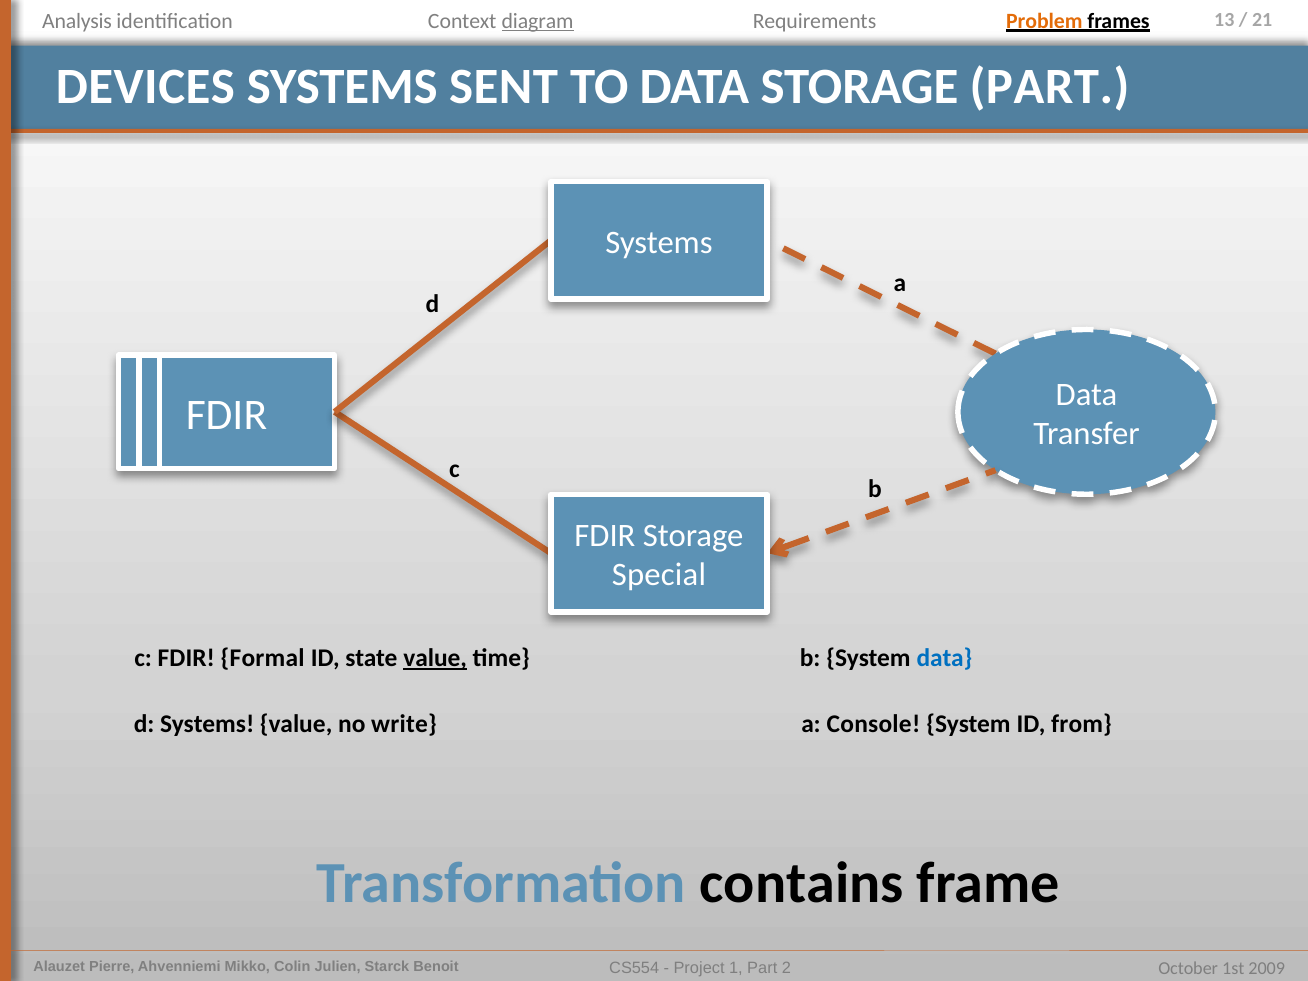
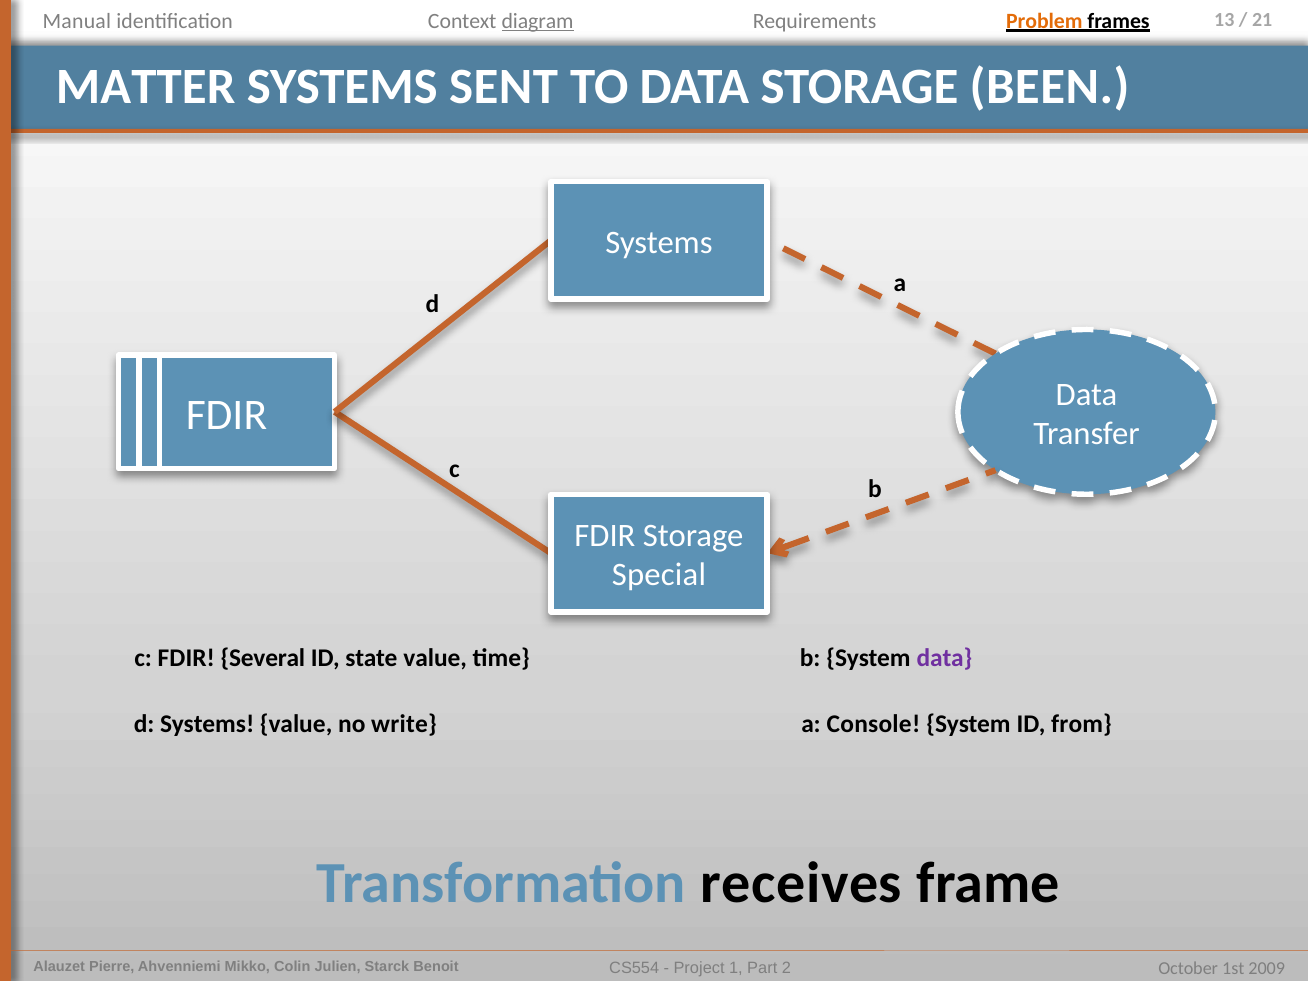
Analysis: Analysis -> Manual (77, 21)
DEVICES: DEVICES -> MATTER (146, 87)
STORAGE PART: PART -> BEEN (1050, 87)
Formal: Formal -> Several (263, 658)
value underline: present -> none (435, 658)
data colour: blue -> purple (944, 658)
contains: contains -> receives (801, 883)
